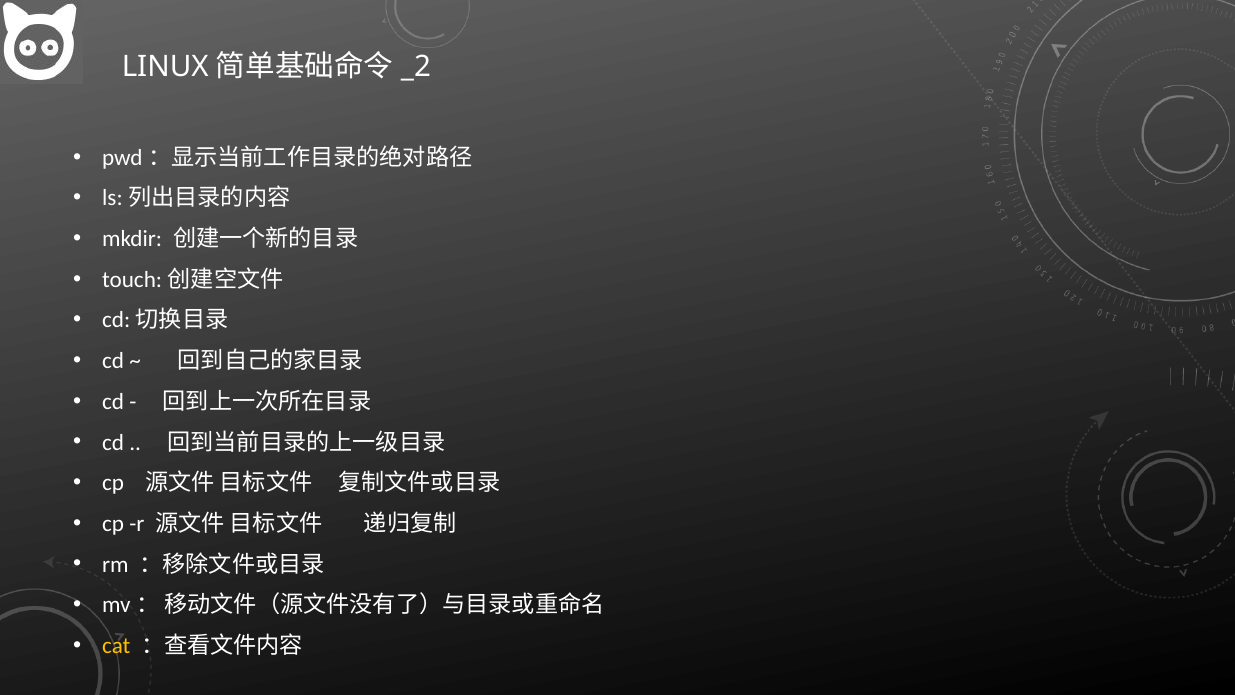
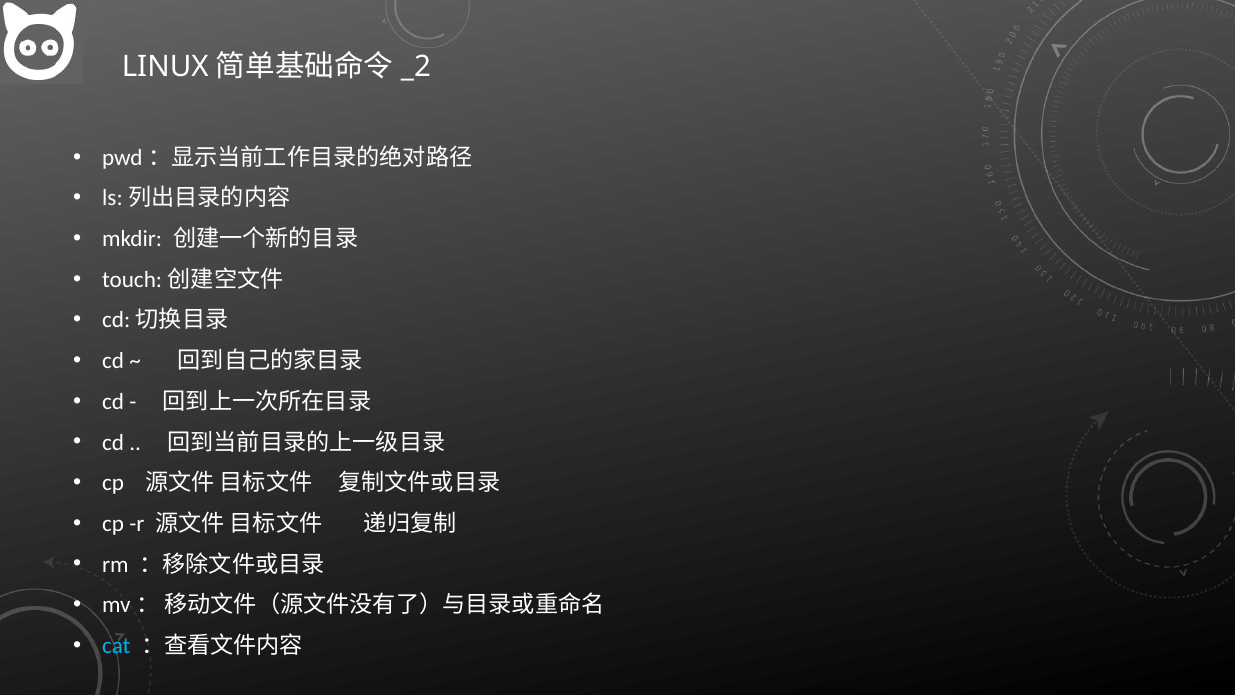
cat colour: yellow -> light blue (116, 645)
